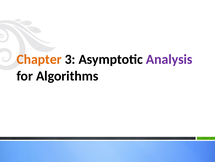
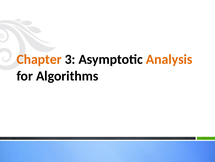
Analysis colour: purple -> orange (169, 59)
